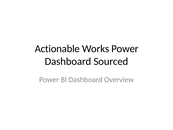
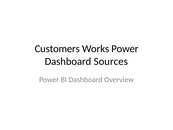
Actionable: Actionable -> Customers (57, 49)
Sourced: Sourced -> Sources (111, 61)
